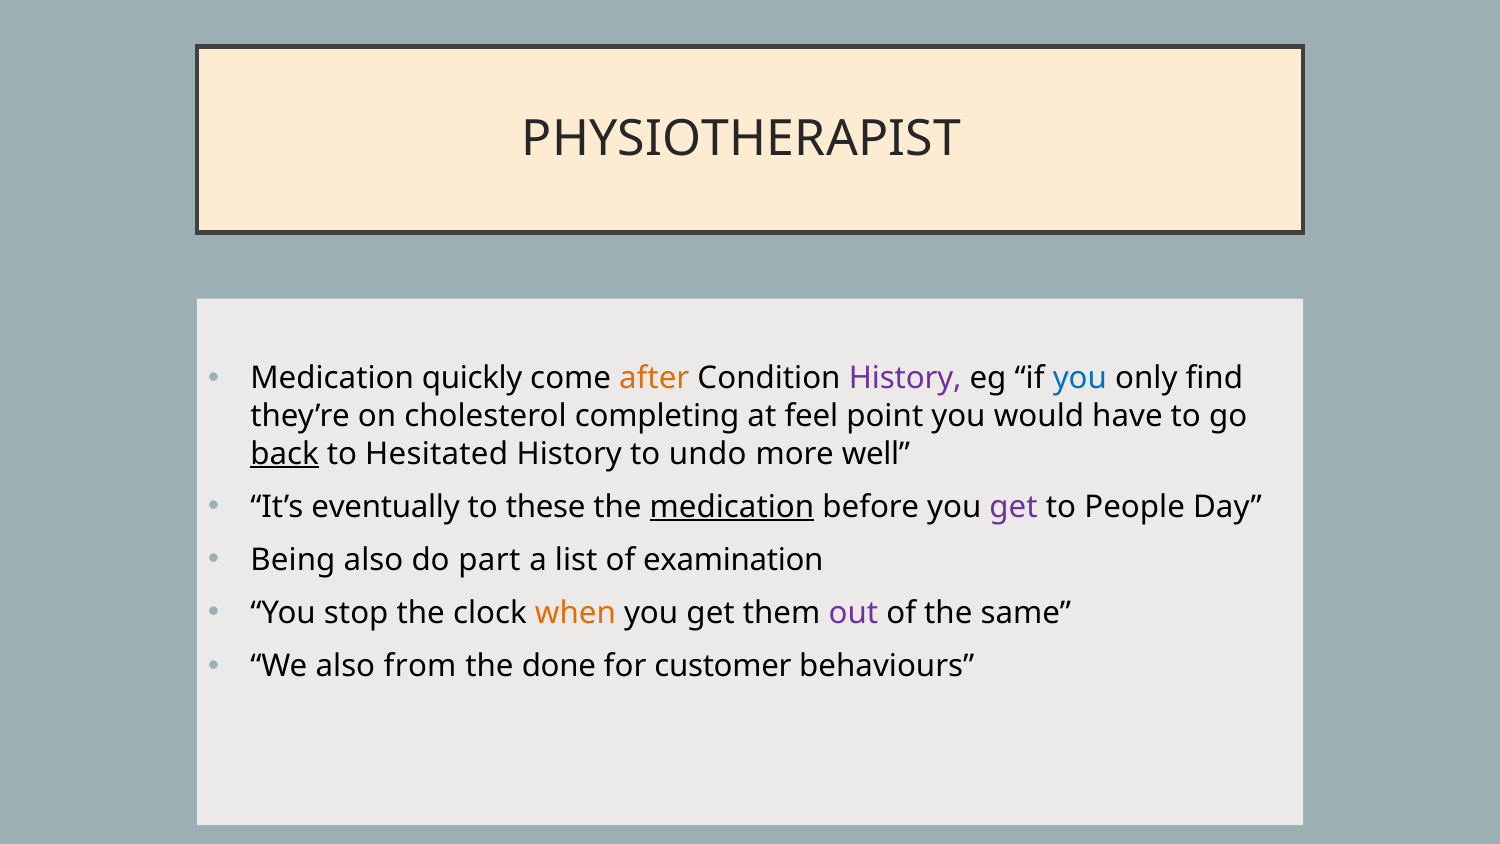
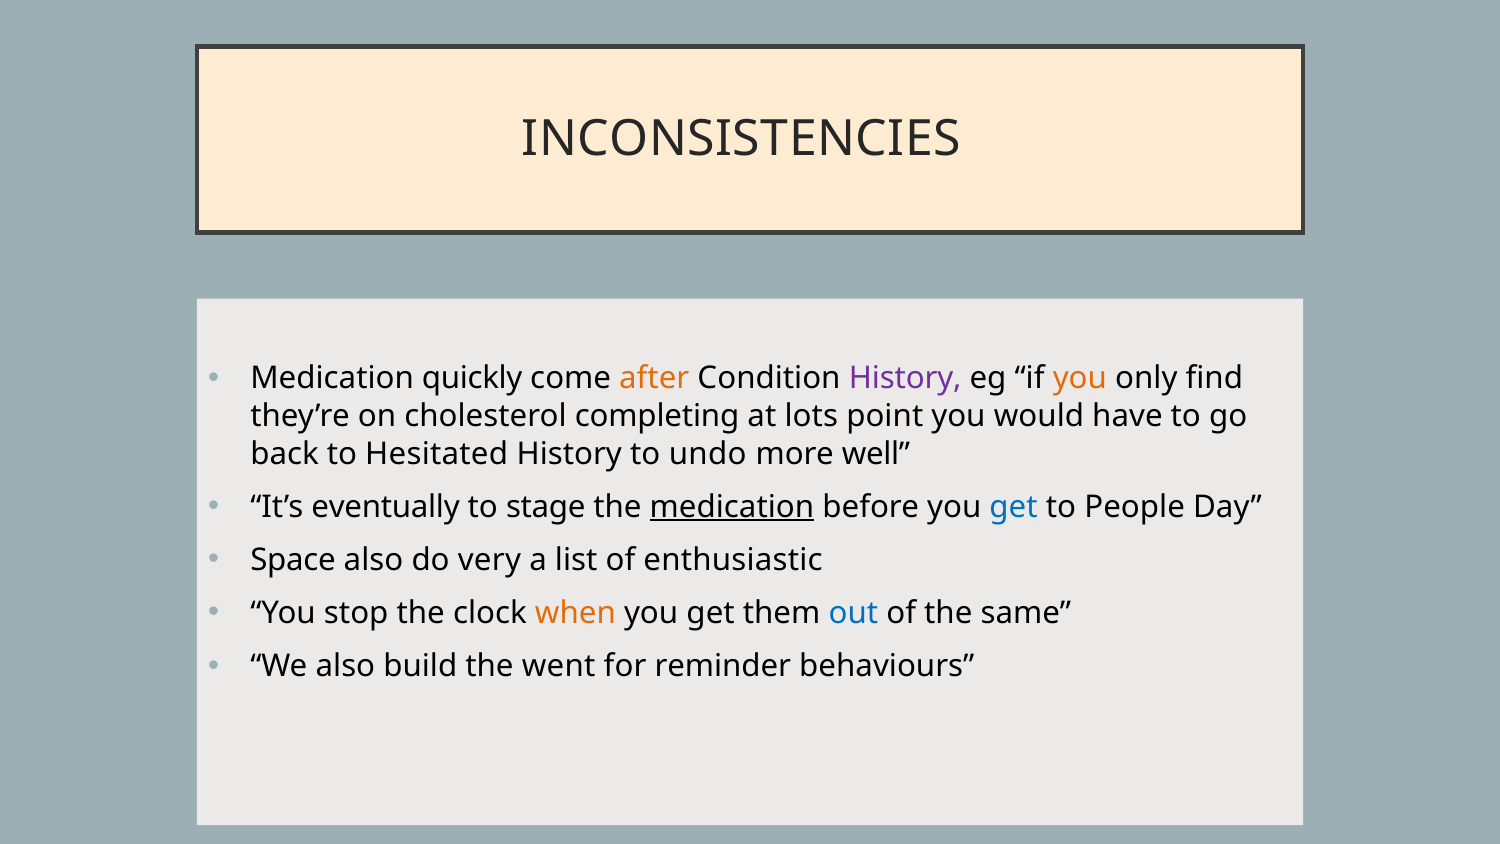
PHYSIOTHERAPIST: PHYSIOTHERAPIST -> INCONSISTENCIES (741, 139)
you colour: blue -> orange (1080, 378)
feel: feel -> lots (811, 416)
back underline: present -> none (285, 454)
these: these -> stage (546, 507)
get colour: purple -> blue (1014, 507)
Being: Being -> Space (293, 560)
part: part -> very (489, 560)
examination: examination -> enthusiastic (733, 560)
out colour: purple -> blue (853, 613)
from: from -> build (420, 666)
done: done -> went (559, 666)
customer: customer -> reminder (723, 666)
